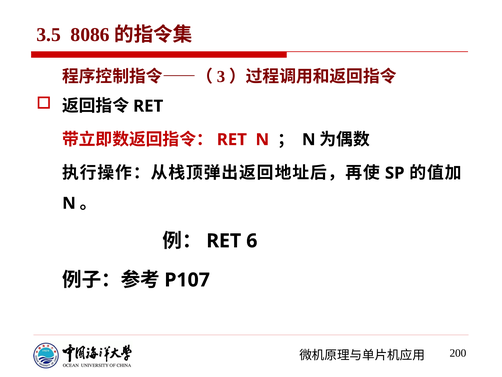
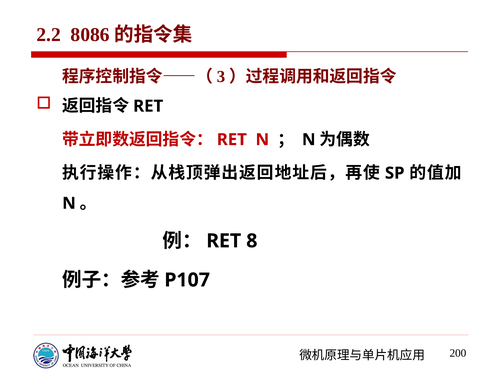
3.5: 3.5 -> 2.2 (49, 35)
6: 6 -> 8 (252, 241)
